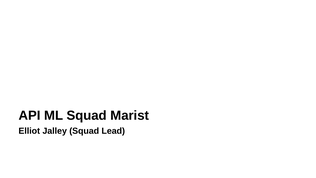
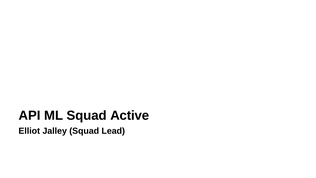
Marist: Marist -> Active (130, 115)
